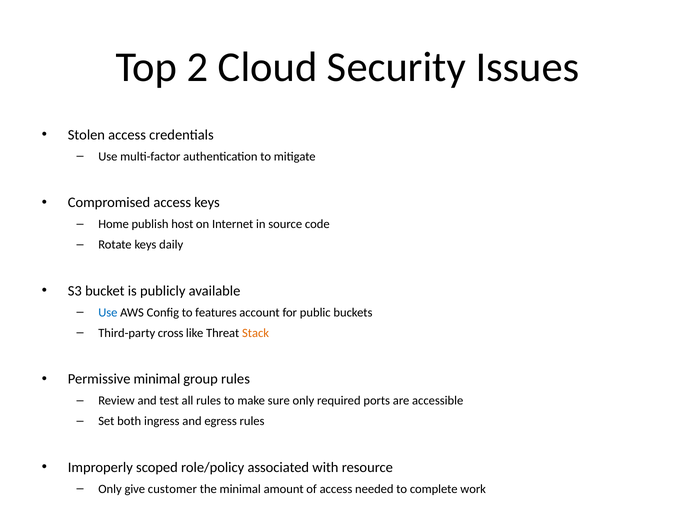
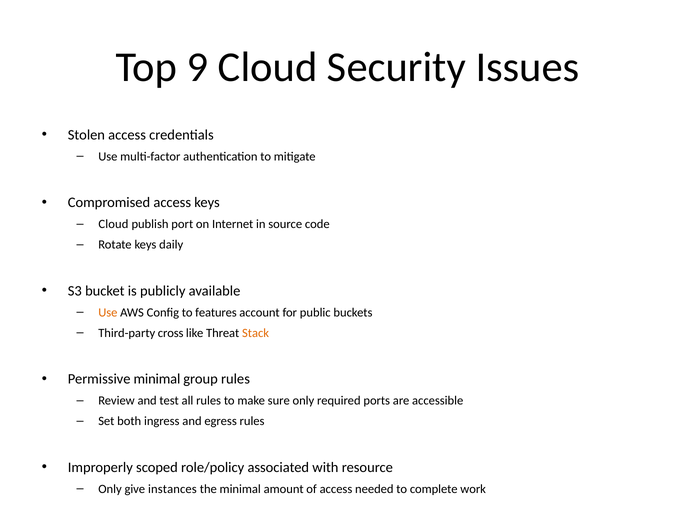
2: 2 -> 9 (198, 67)
Home: Home -> Cloud (113, 224)
host: host -> port (182, 224)
Use colour: blue -> orange (108, 312)
customer: customer -> instances (172, 489)
